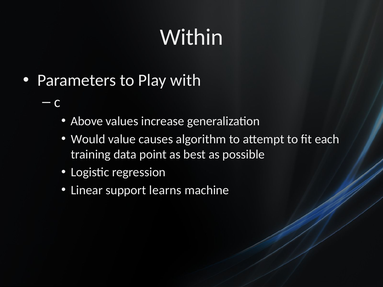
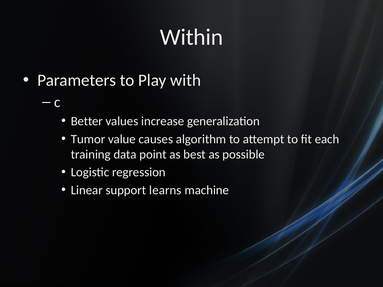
Above: Above -> Better (87, 121)
Would: Would -> Tumor (88, 139)
